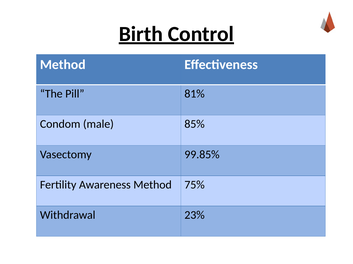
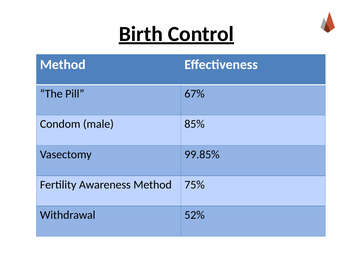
81%: 81% -> 67% (195, 94)
23%: 23% -> 52% (195, 216)
